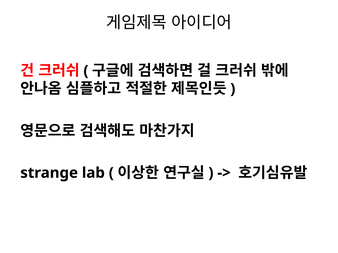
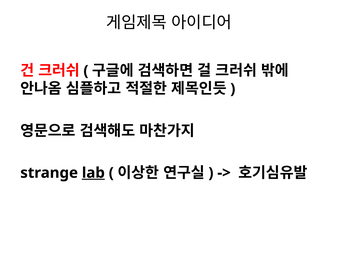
lab underline: none -> present (93, 173)
